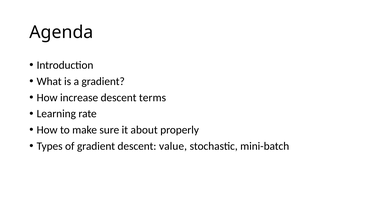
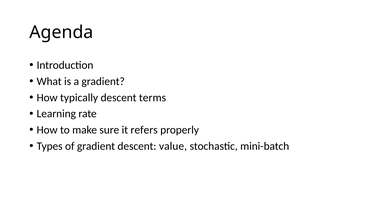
increase: increase -> typically (79, 98)
about: about -> refers (144, 130)
